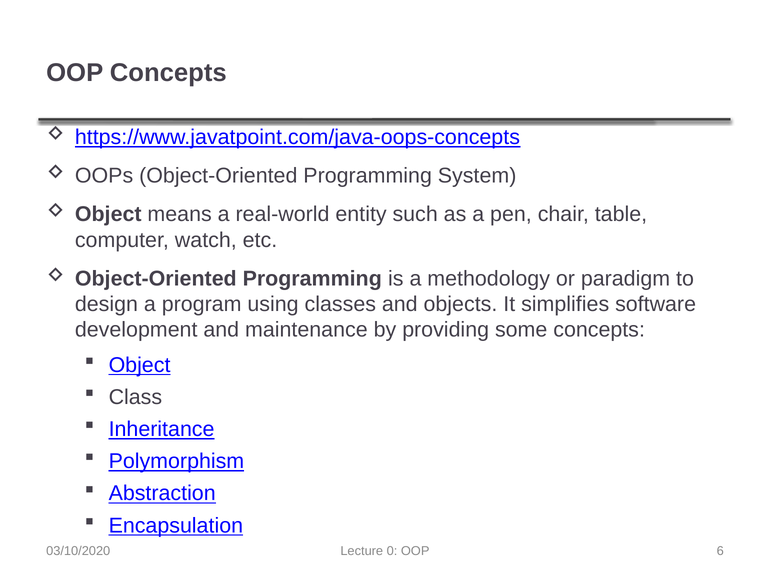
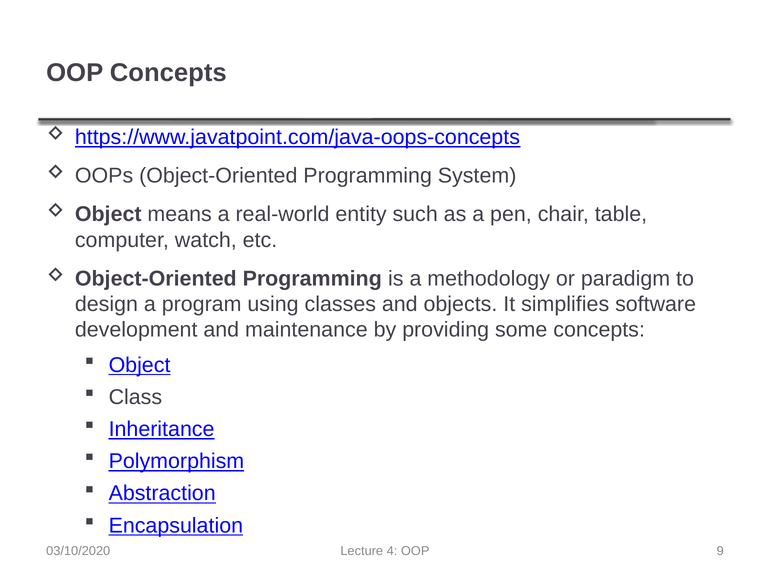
0: 0 -> 4 (392, 552)
6: 6 -> 9 (720, 552)
